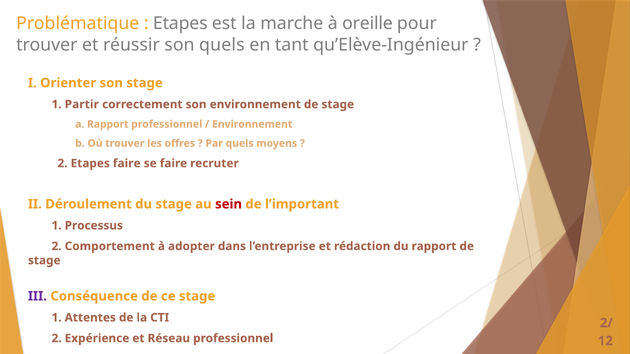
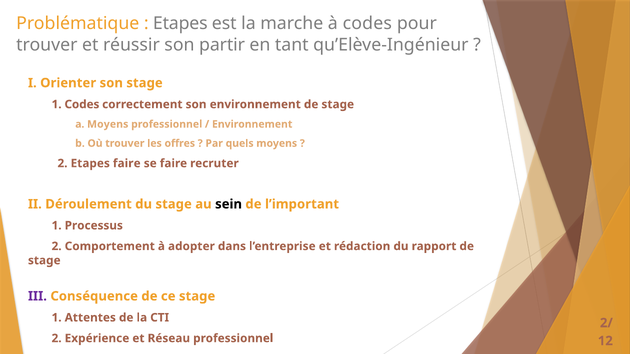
à oreille: oreille -> codes (367, 23)
son quels: quels -> partir (222, 45)
1 Partir: Partir -> Codes (82, 104)
a Rapport: Rapport -> Moyens (108, 124)
sein colour: red -> black (229, 204)
